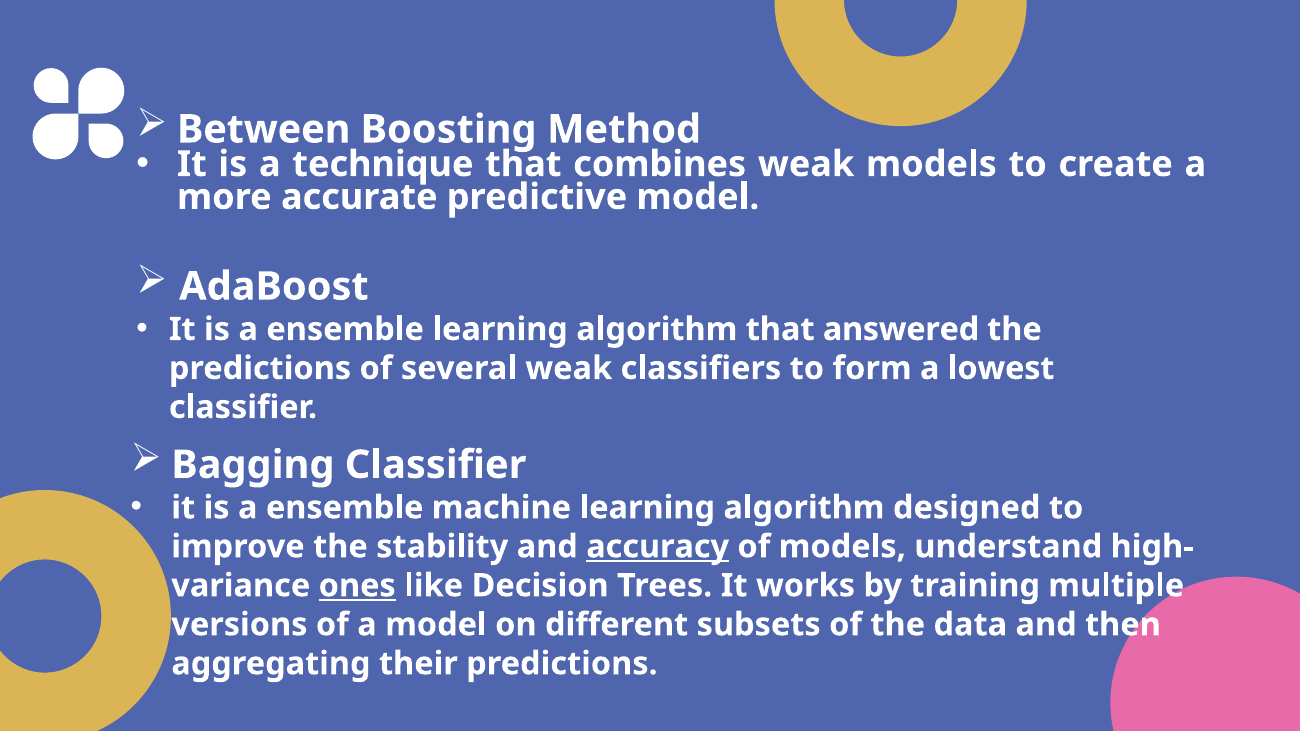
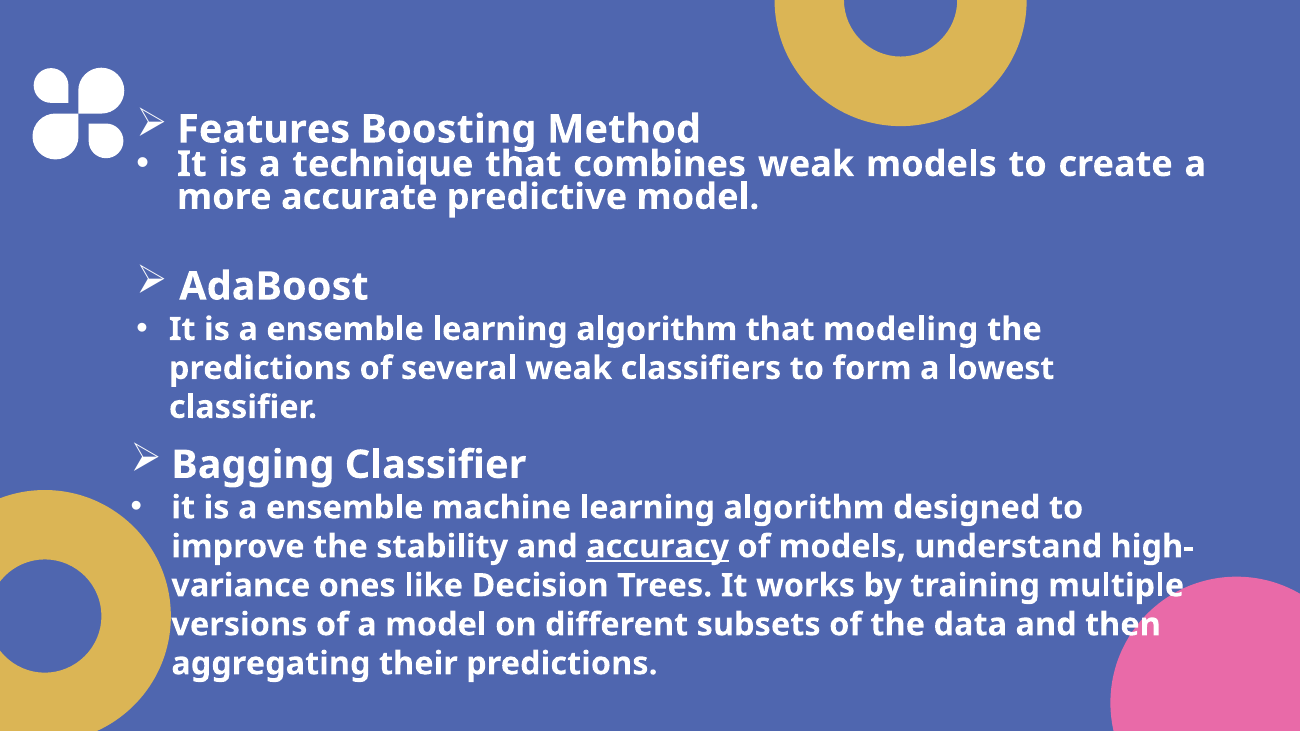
Between: Between -> Features (264, 129)
answered: answered -> modeling (901, 329)
ones underline: present -> none (357, 586)
